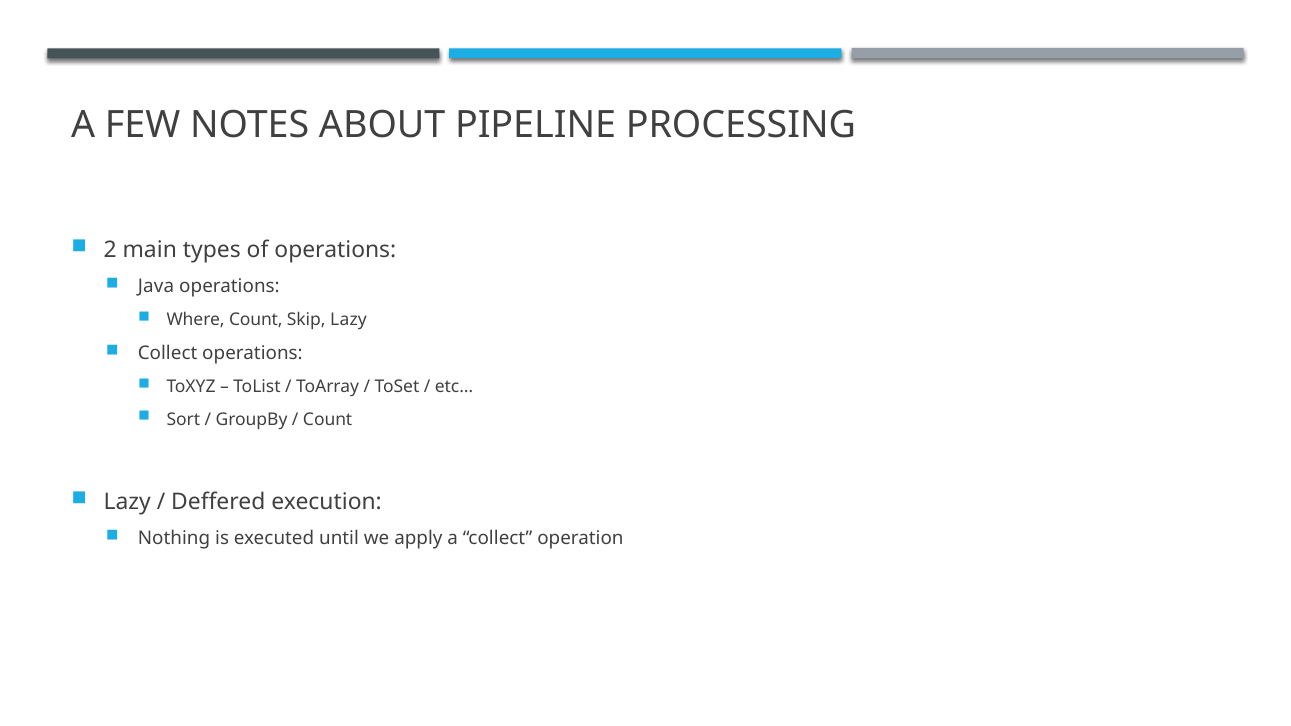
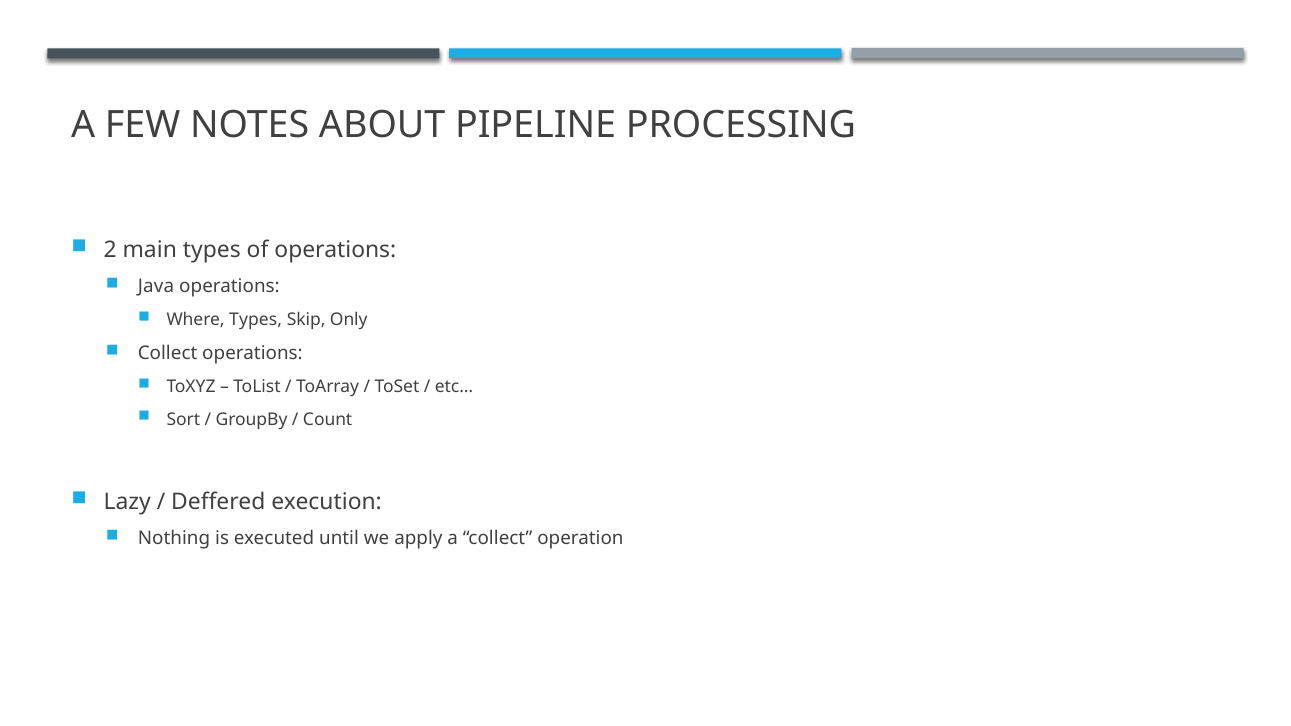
Where Count: Count -> Types (256, 320)
Skip Lazy: Lazy -> Only (349, 320)
